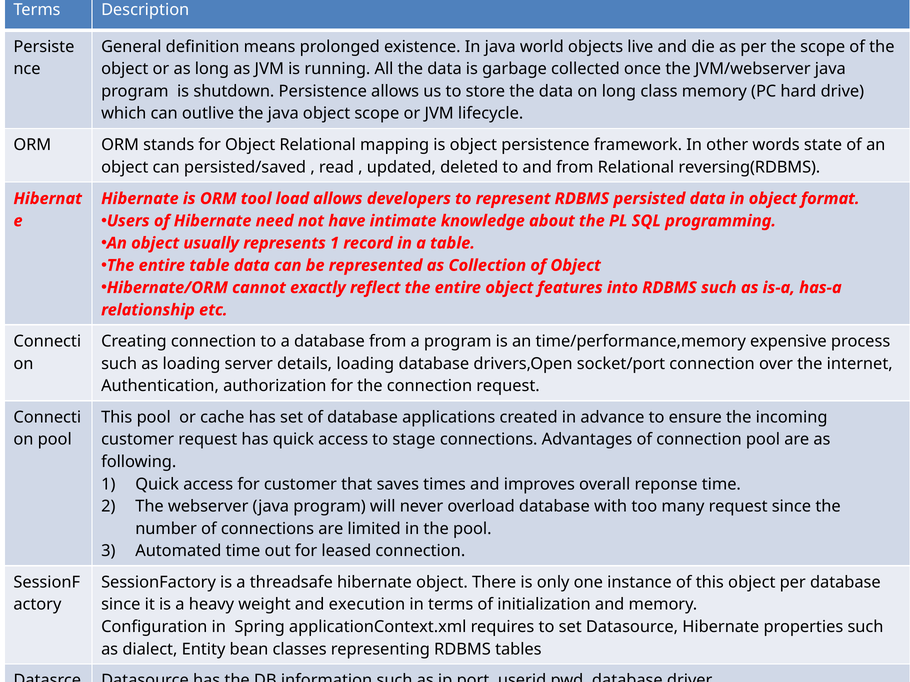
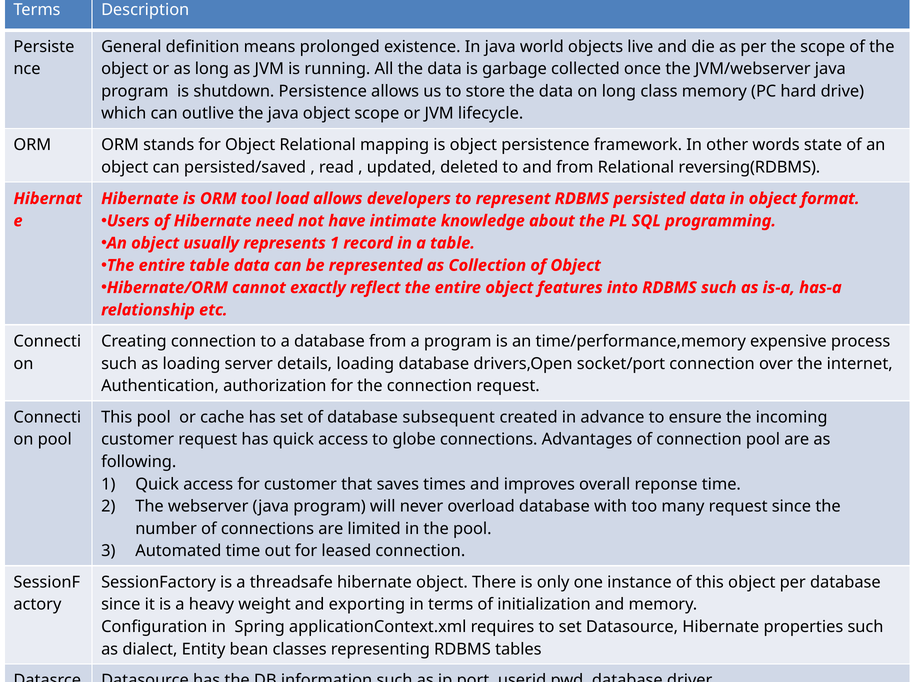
applications: applications -> subsequent (449, 418)
stage: stage -> globe (414, 440)
execution: execution -> exporting (367, 605)
